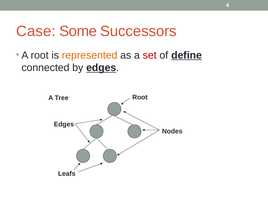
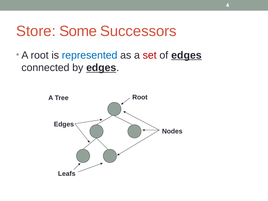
Case: Case -> Store (36, 31)
represented colour: orange -> blue (90, 55)
of define: define -> edges (187, 55)
